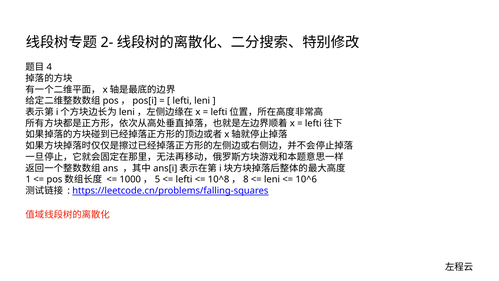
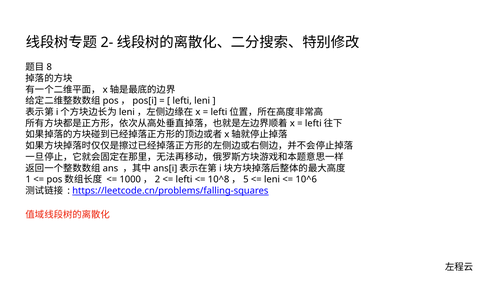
4: 4 -> 8 (49, 67)
5: 5 -> 2 (157, 179)
8: 8 -> 5 (246, 179)
